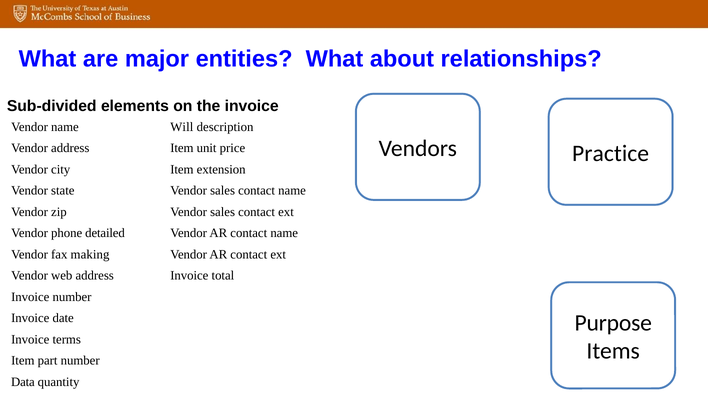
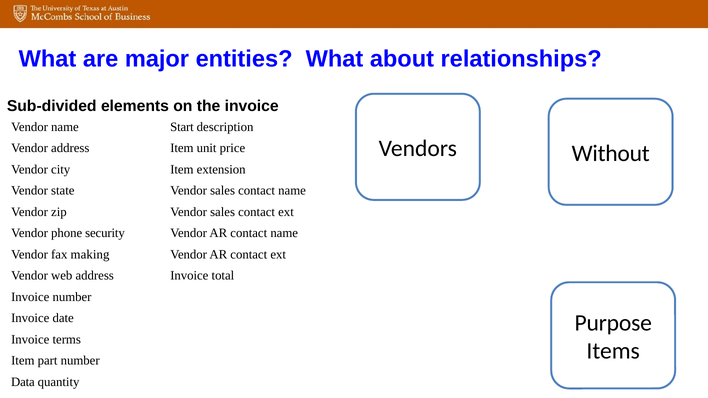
Will: Will -> Start (182, 127)
Practice: Practice -> Without (611, 154)
detailed: detailed -> security (105, 233)
